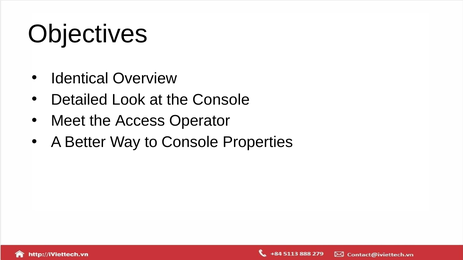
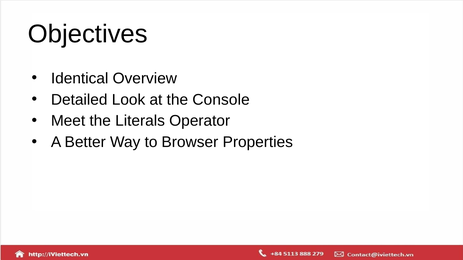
Access: Access -> Literals (140, 121)
to Console: Console -> Browser (190, 142)
